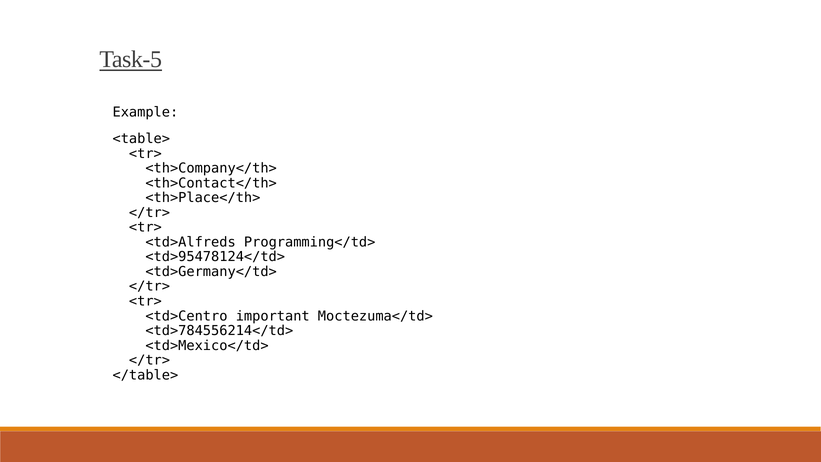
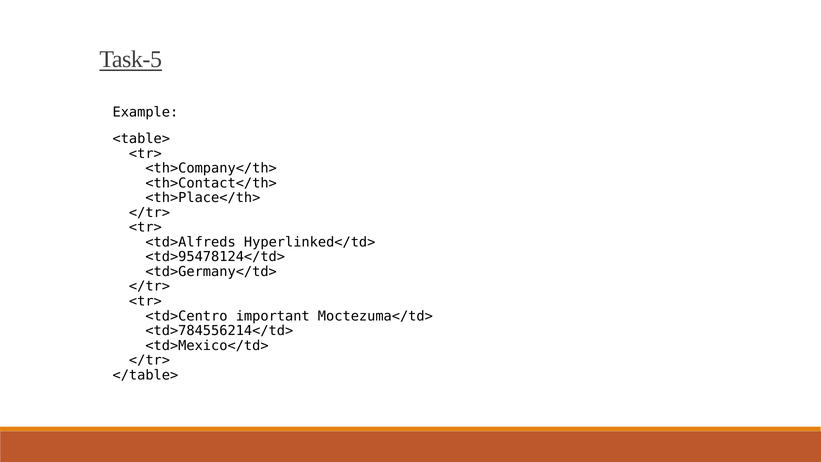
Programming</td>: Programming</td> -> Hyperlinked</td> (310, 242)
